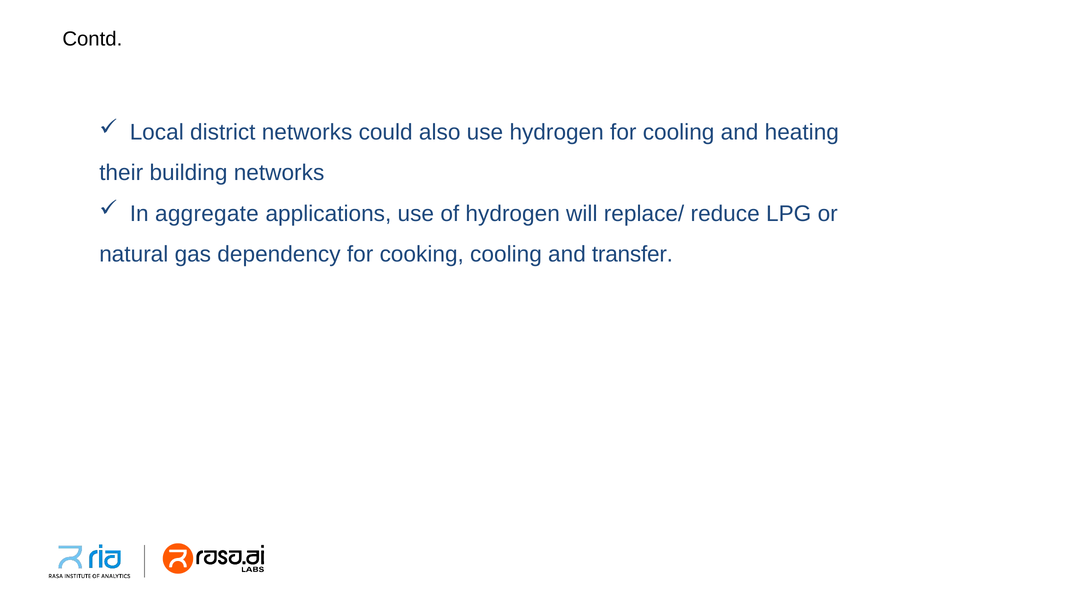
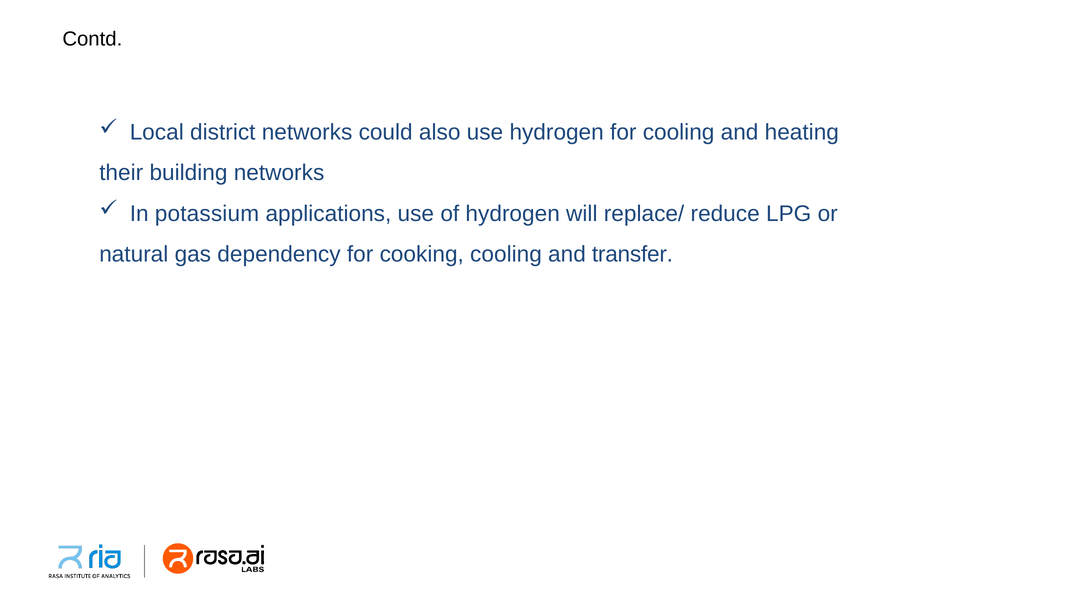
aggregate: aggregate -> potassium (207, 214)
